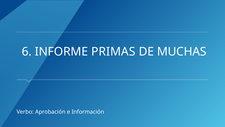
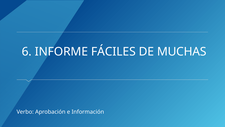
PRIMAS: PRIMAS -> FÁCILES (113, 52)
